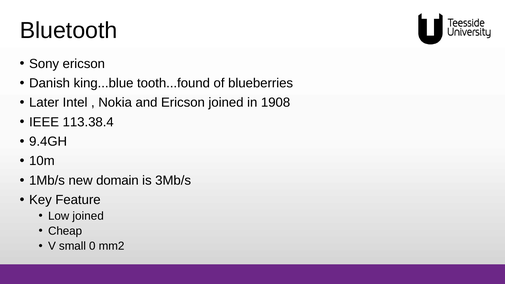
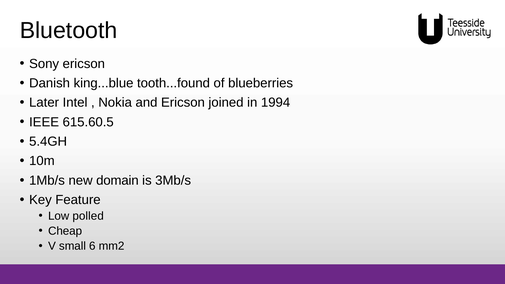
1908: 1908 -> 1994 (276, 103)
113.38.4: 113.38.4 -> 615.60.5 (88, 122)
9.4GH: 9.4GH -> 5.4GH (48, 142)
Low joined: joined -> polled (88, 216)
0: 0 -> 6 (92, 246)
